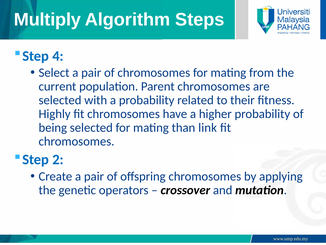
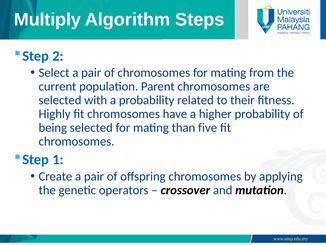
4: 4 -> 2 (58, 56)
link: link -> five (208, 127)
2: 2 -> 1 (58, 159)
